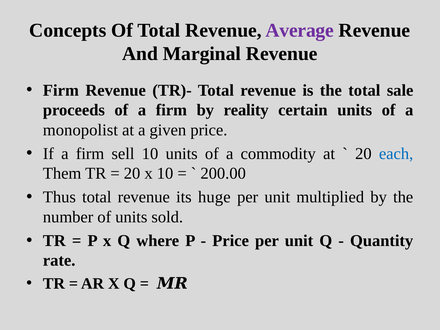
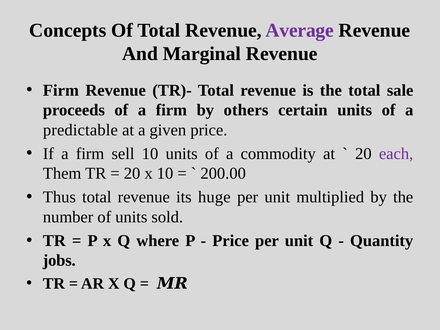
reality: reality -> others (246, 110)
monopolist: monopolist -> predictable (80, 130)
each colour: blue -> purple (396, 154)
rate: rate -> jobs (59, 261)
